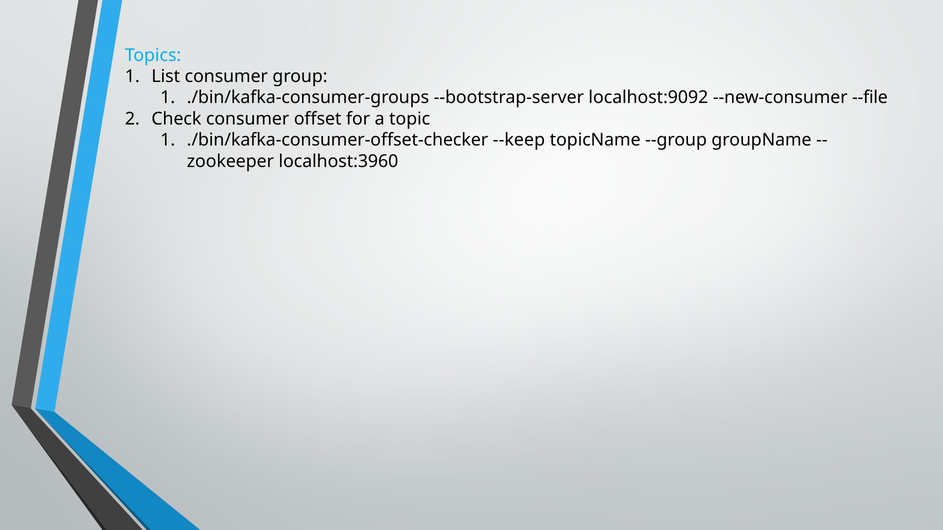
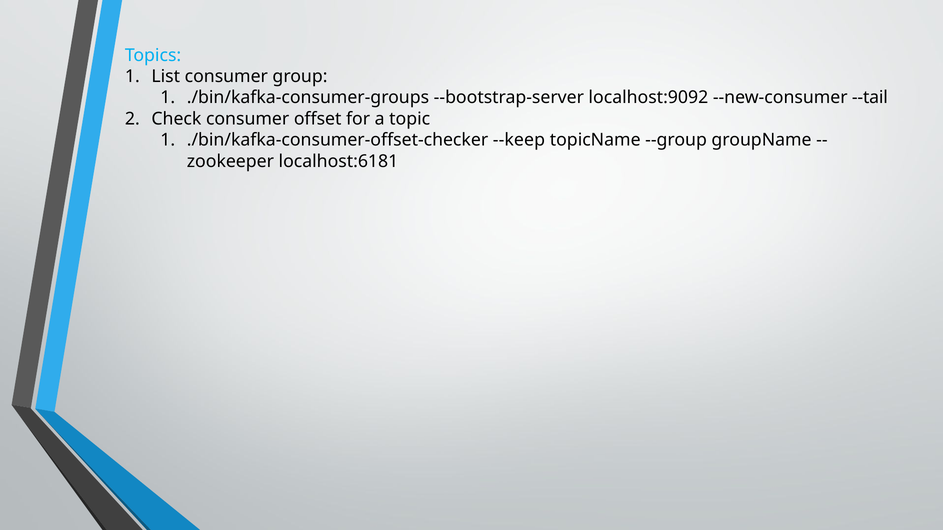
--file: --file -> --tail (870, 98)
localhost:3960: localhost:3960 -> localhost:6181 (338, 161)
